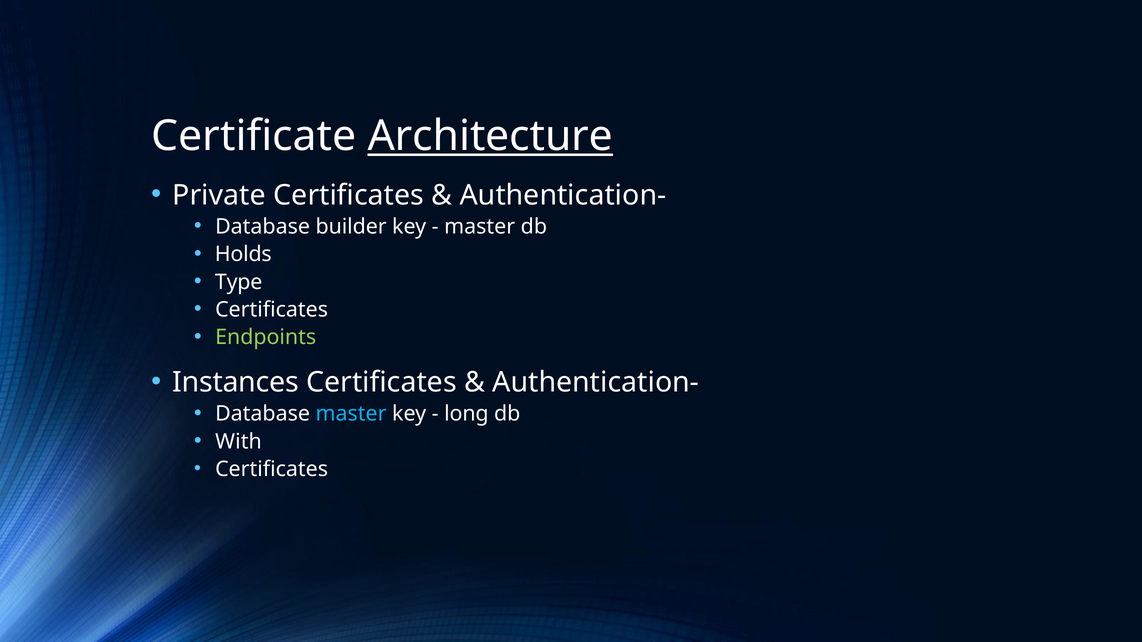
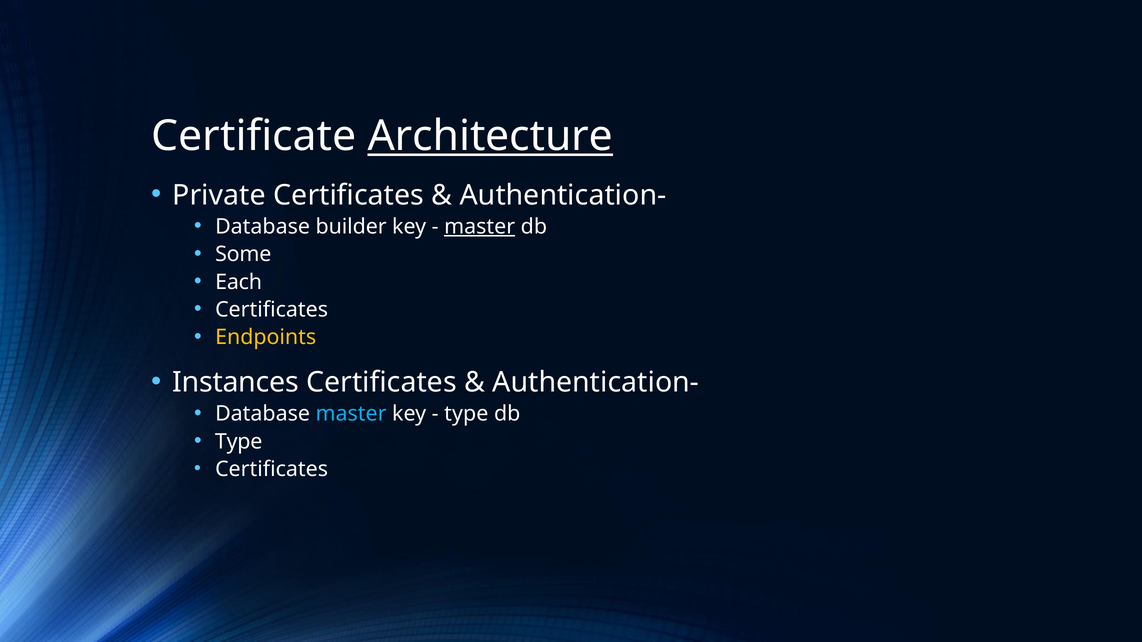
master underline: none -> present (480, 227)
Holds: Holds -> Some (243, 254)
Type: Type -> Each (239, 282)
Endpoints colour: light green -> yellow (266, 338)
long: long -> type (466, 414)
With: With -> Type (239, 442)
